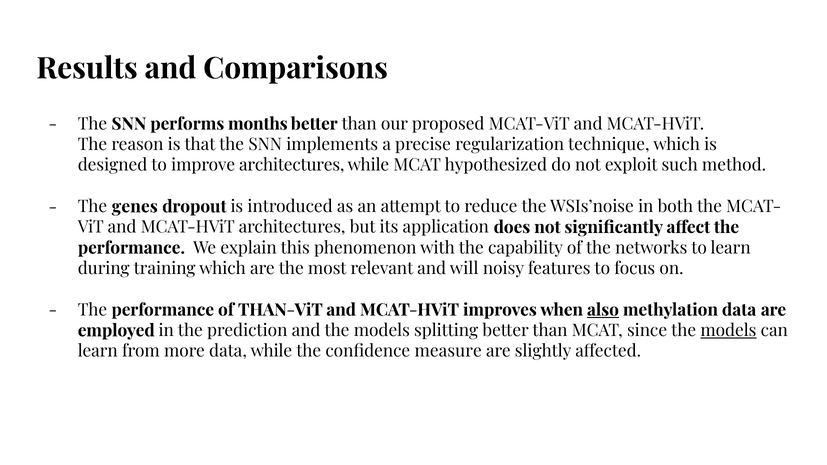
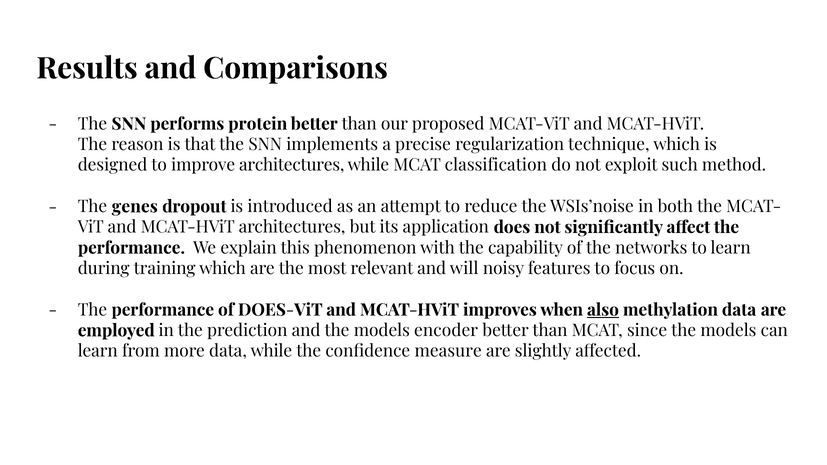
months: months -> protein (258, 124)
hypothesized: hypothesized -> classification (496, 165)
THAN-ViT: THAN-ViT -> DOES-ViT (280, 310)
splitting: splitting -> encoder (446, 331)
models underline: present -> none (728, 331)
